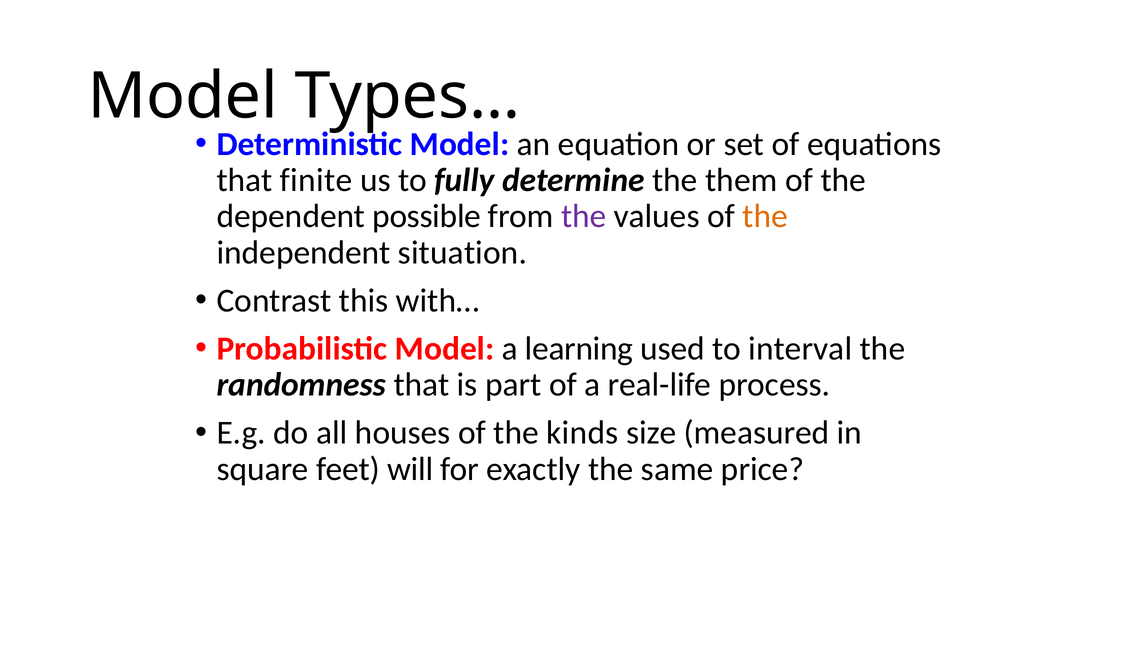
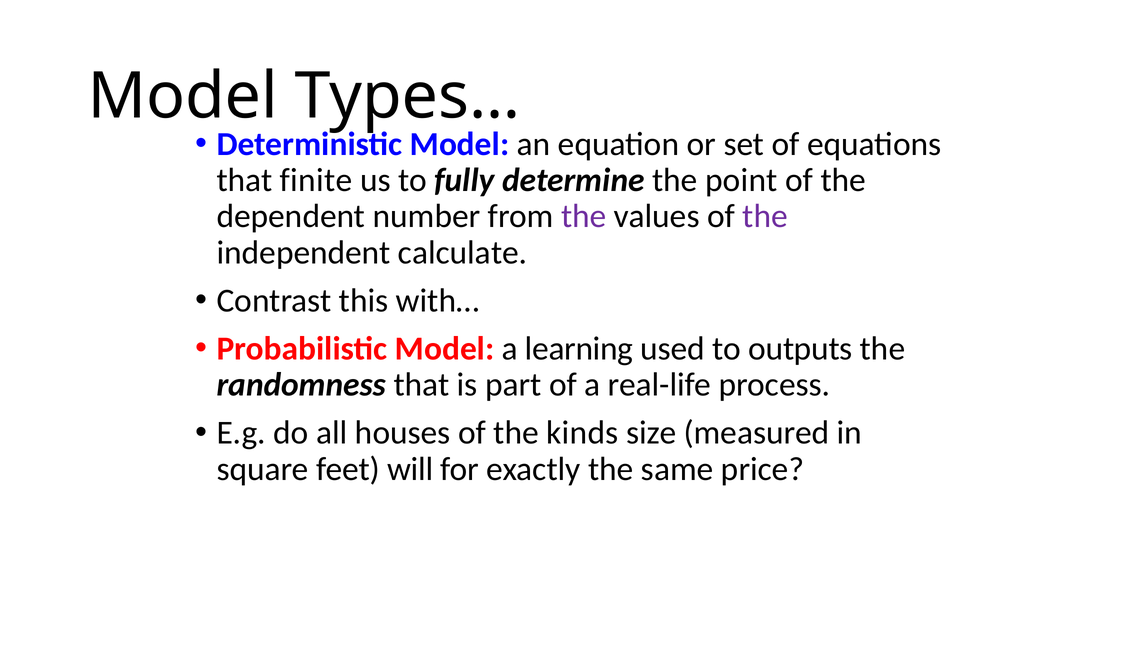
them: them -> point (741, 180)
possible: possible -> number (427, 216)
the colour: orange -> purple (765, 216)
situation: situation -> calculate (463, 252)
interval: interval -> outputs (801, 349)
